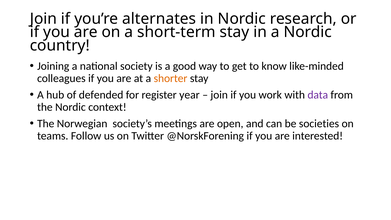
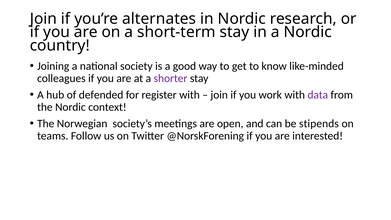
shorter colour: orange -> purple (171, 78)
register year: year -> with (190, 95)
societies: societies -> stipends (319, 124)
